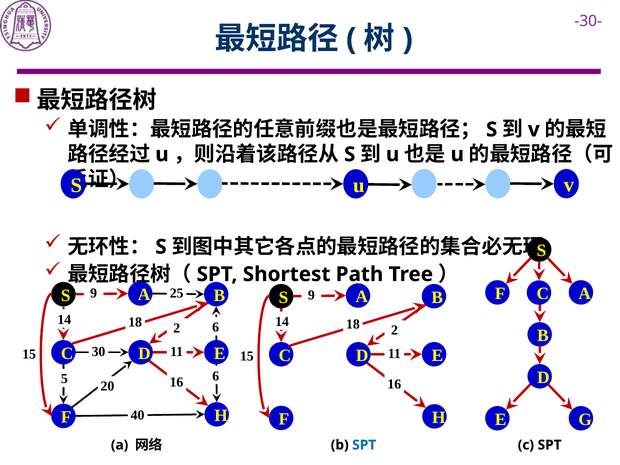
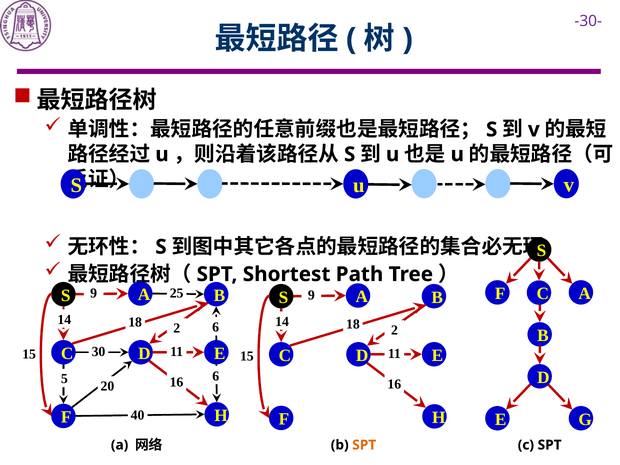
SPT colour: blue -> orange (364, 445)
